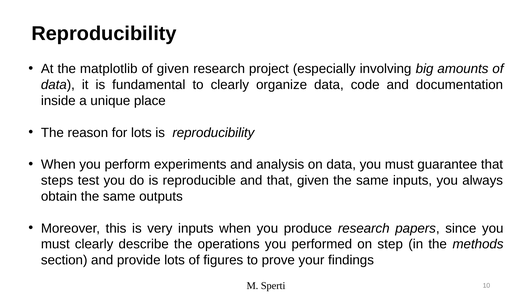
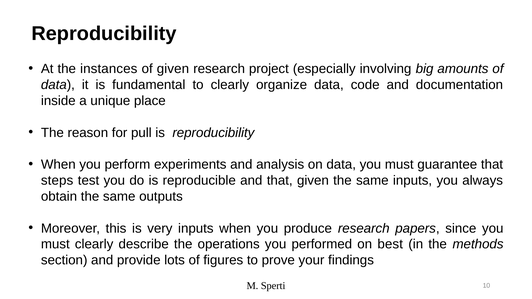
matplotlib: matplotlib -> instances (109, 69)
for lots: lots -> pull (141, 133)
step: step -> best (390, 244)
